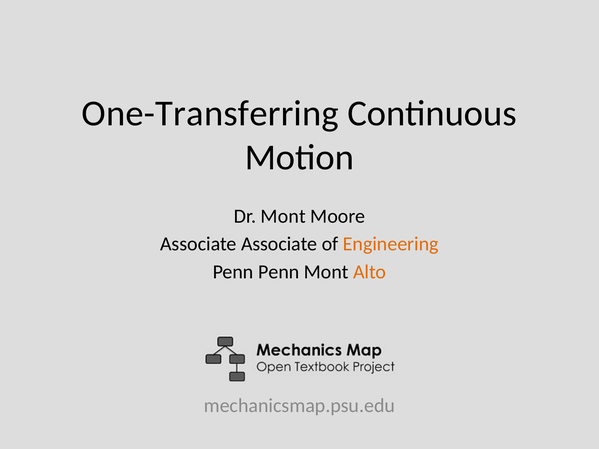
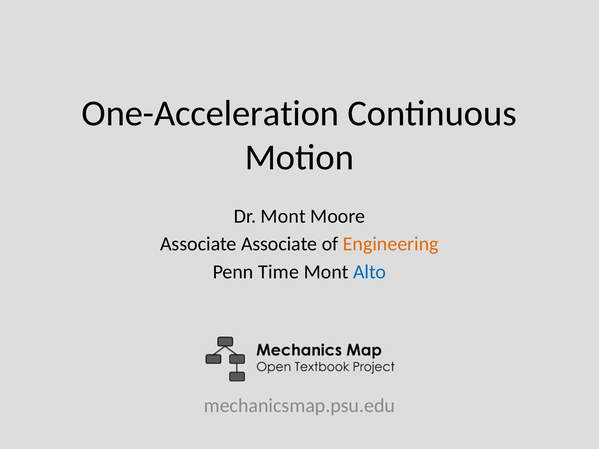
One-Transferring: One-Transferring -> One-Acceleration (210, 114)
Penn Penn: Penn -> Time (279, 272)
Alto colour: orange -> blue (370, 272)
